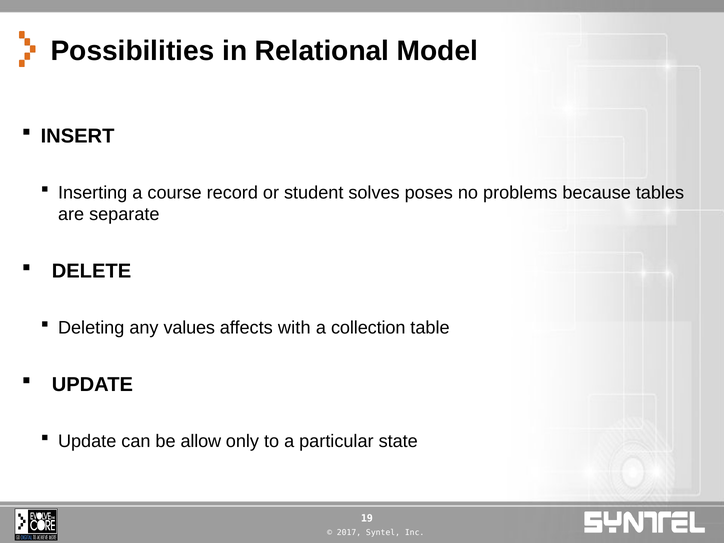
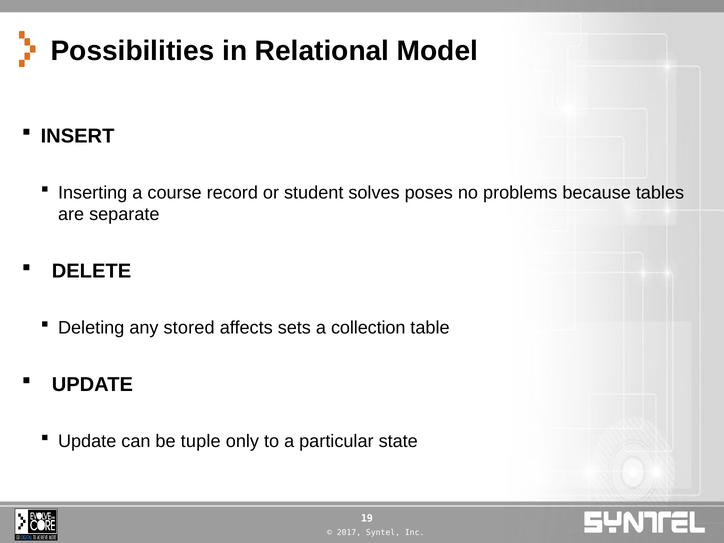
values: values -> stored (189, 328)
with: with -> sets (294, 328)
allow: allow -> tuple (201, 441)
